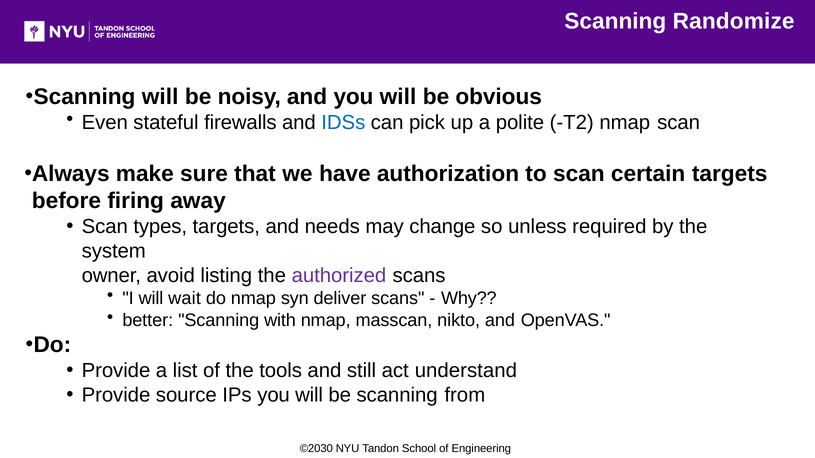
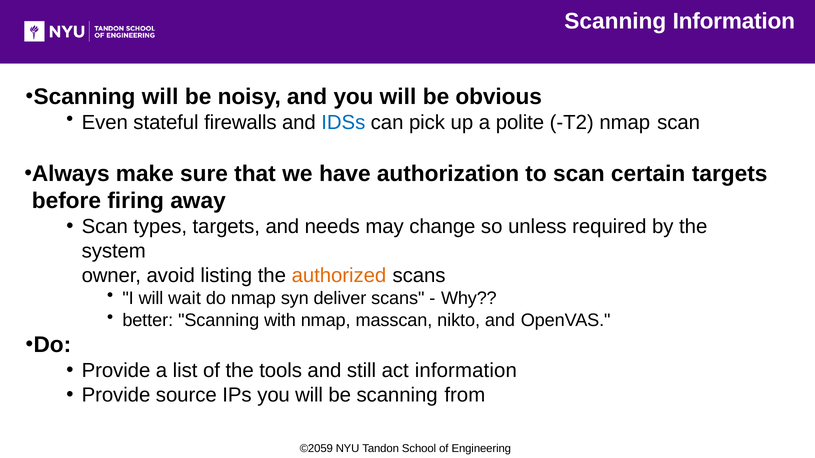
Scanning Randomize: Randomize -> Information (734, 21)
authorized colour: purple -> orange (339, 276)
act understand: understand -> information (466, 371)
©2030: ©2030 -> ©2059 (316, 449)
